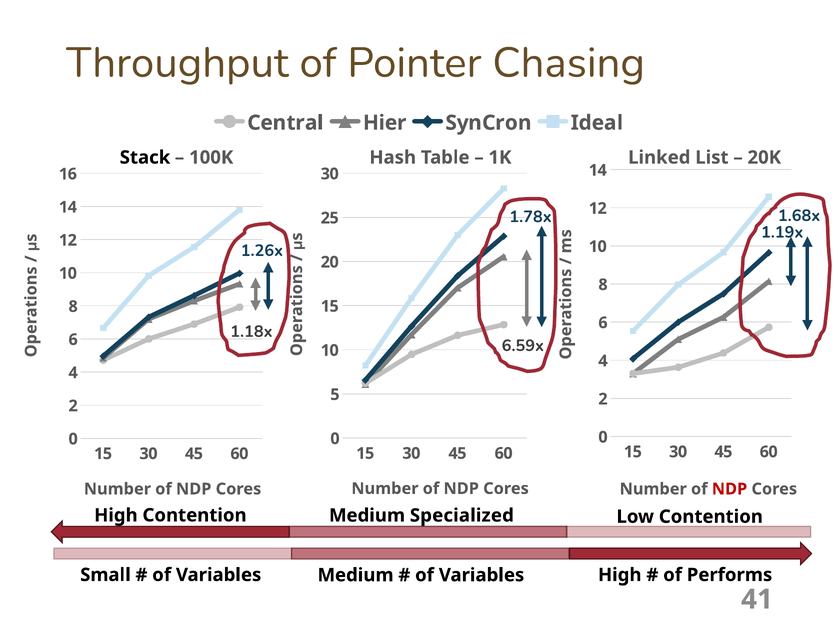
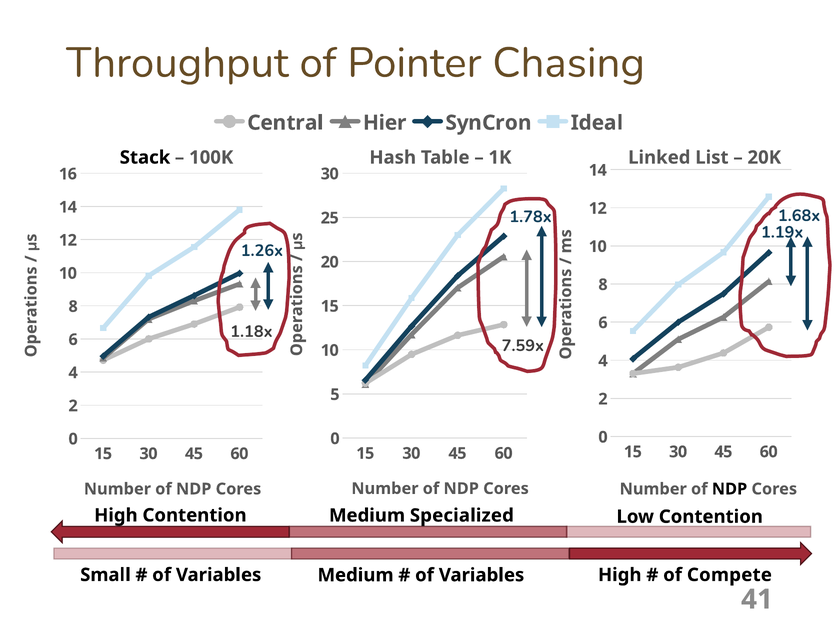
6.59x: 6.59x -> 7.59x (523, 346)
NDP colour: red -> black (729, 489)
Performs: Performs -> Compete (729, 575)
